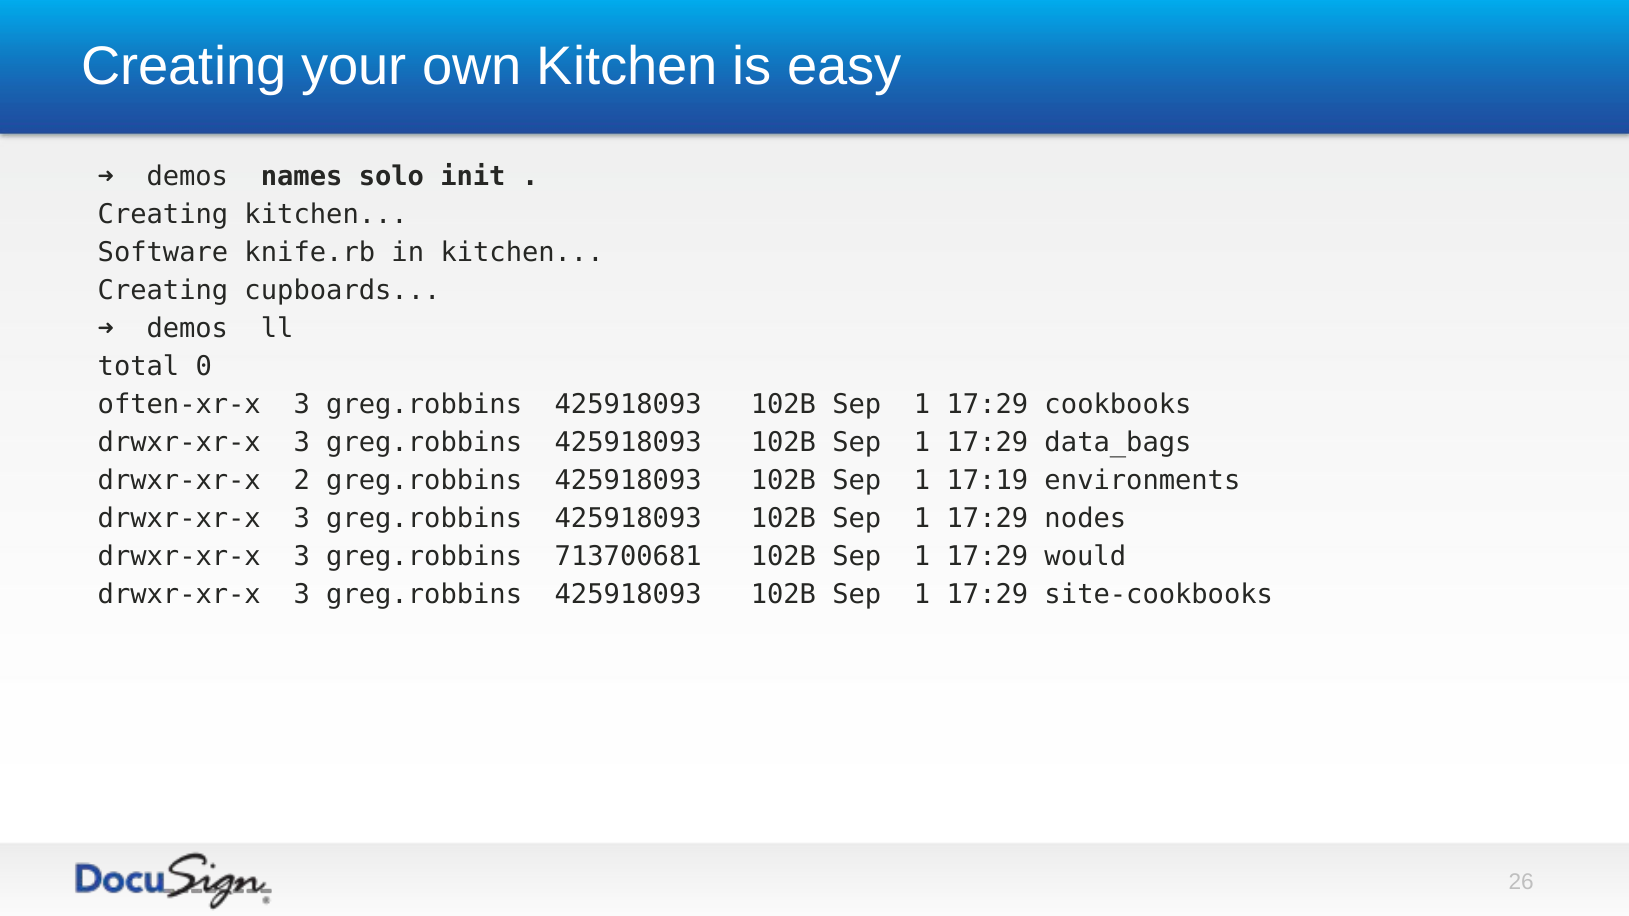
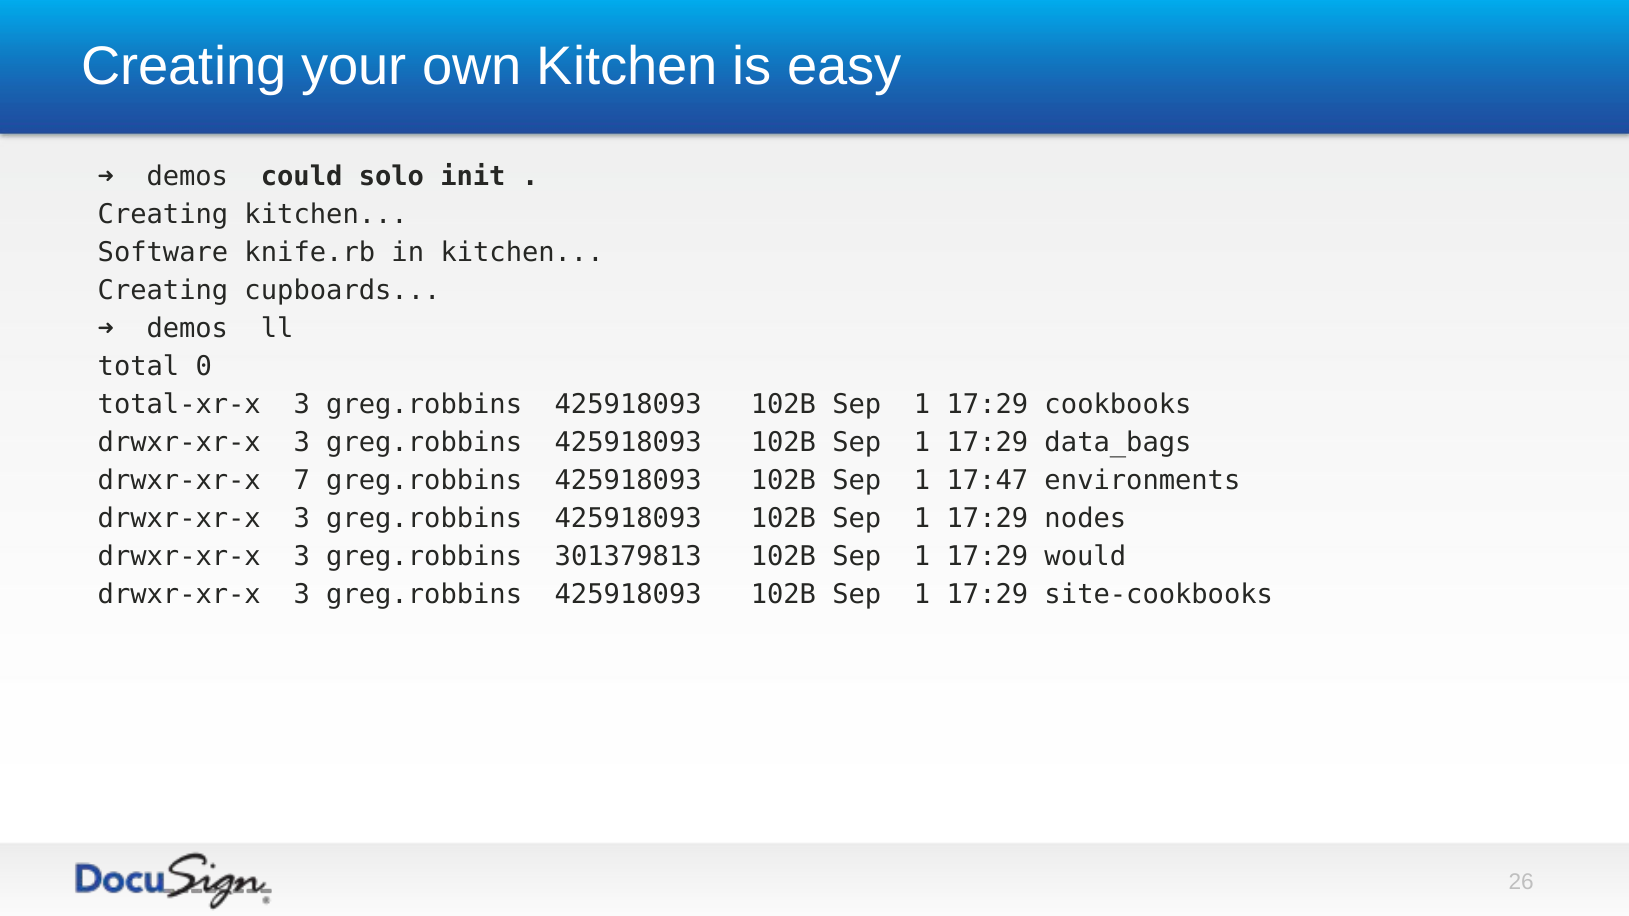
names: names -> could (302, 176)
often-xr-x: often-xr-x -> total-xr-x (179, 404)
2: 2 -> 7 (302, 480)
17:19: 17:19 -> 17:47 (987, 480)
713700681: 713700681 -> 301379813 (628, 557)
